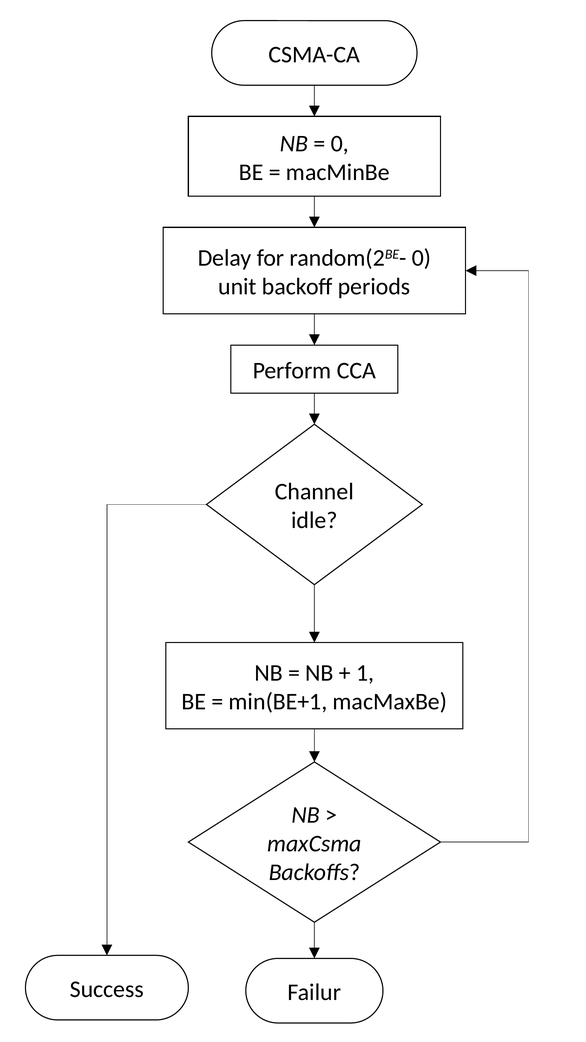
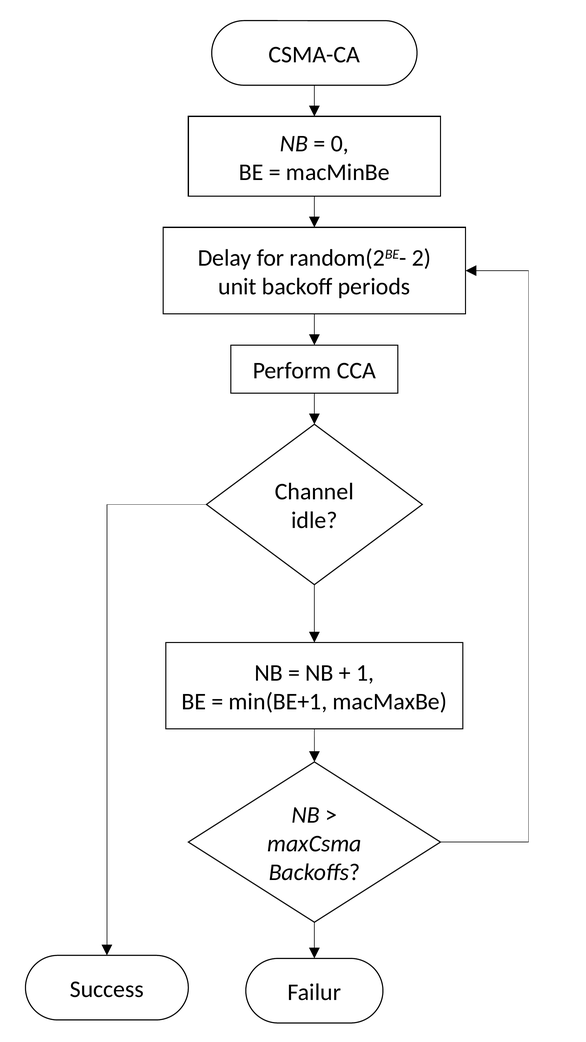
random(2BE- 0: 0 -> 2 (421, 258)
